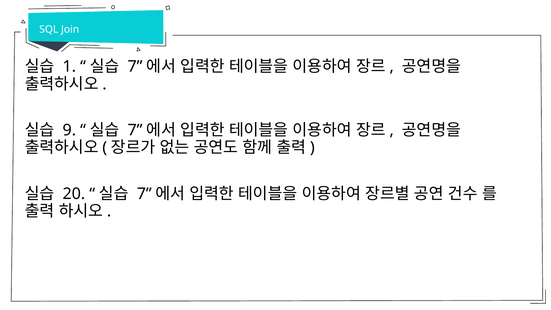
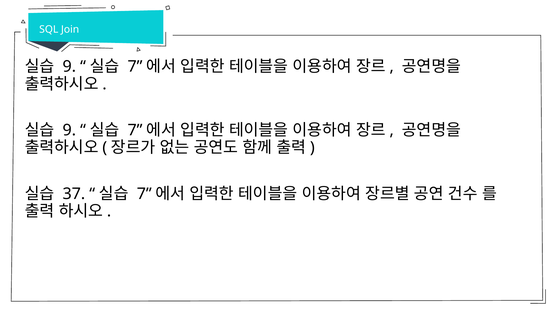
1: 1 -> 9 (69, 67)
20: 20 -> 37 (74, 194)
